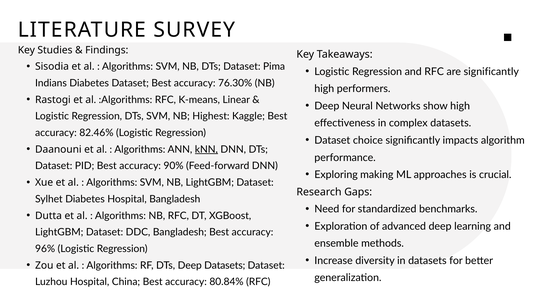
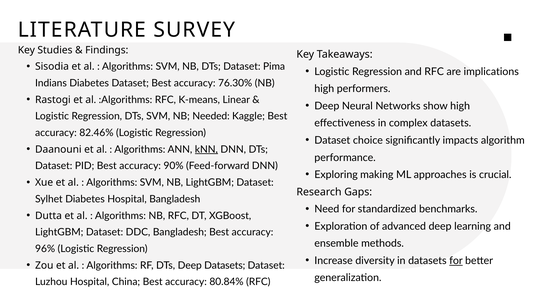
are significantly: significantly -> implications (491, 72)
Highest: Highest -> Needed (211, 116)
for underline: none -> present (456, 261)
